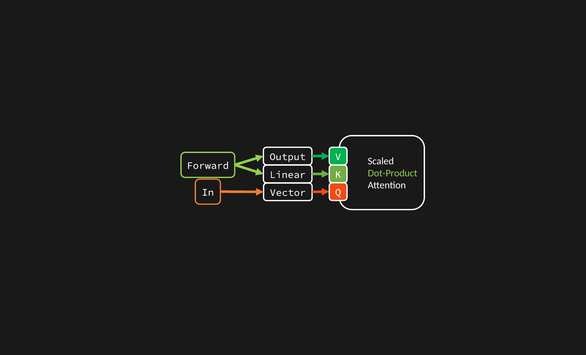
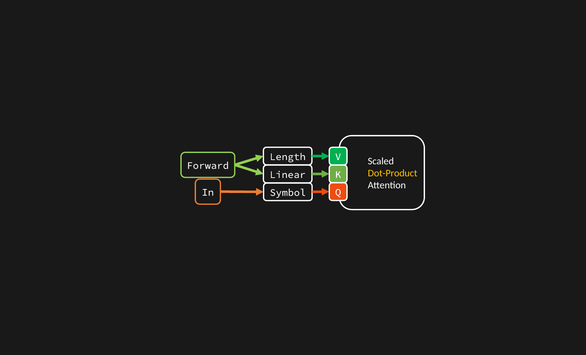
Output: Output -> Length (288, 157)
Dot-Product colour: light green -> yellow (393, 173)
Vector: Vector -> Symbol (288, 193)
